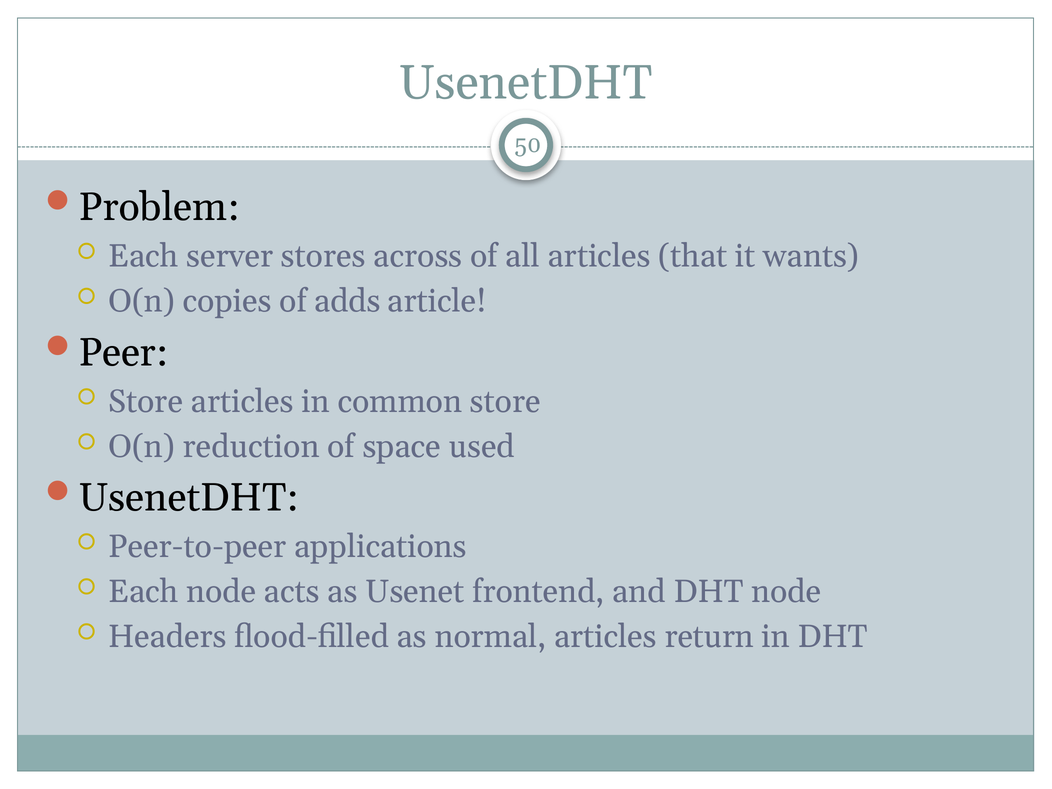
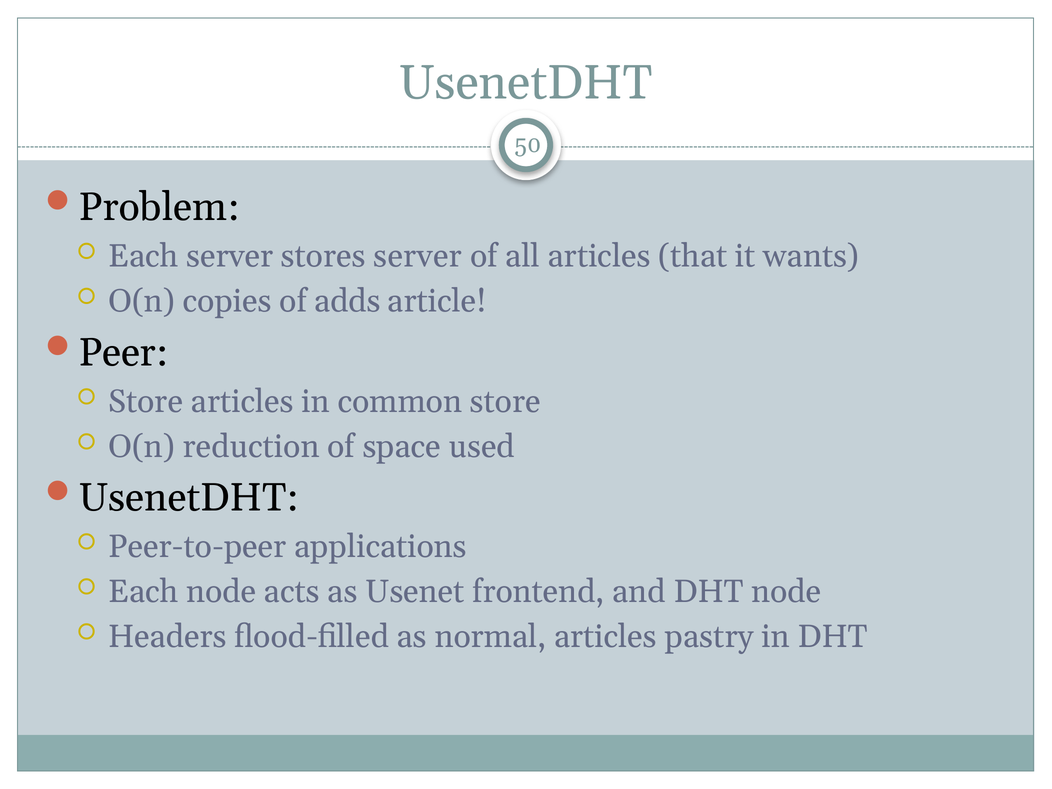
stores across: across -> server (418, 256)
return: return -> pastry (709, 637)
